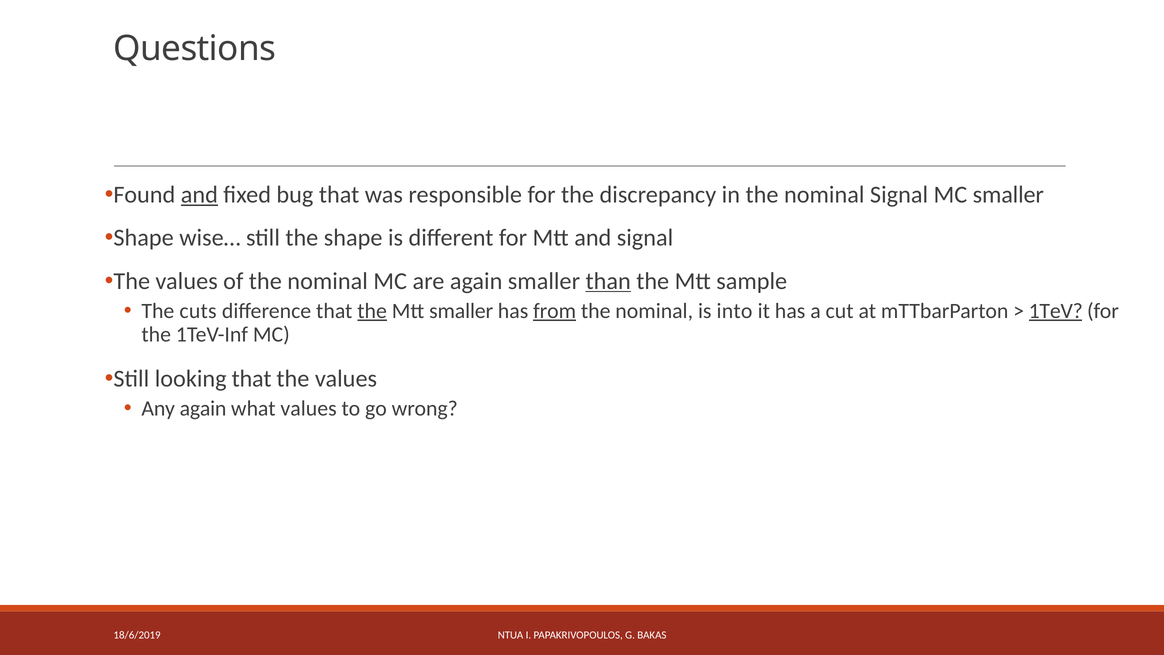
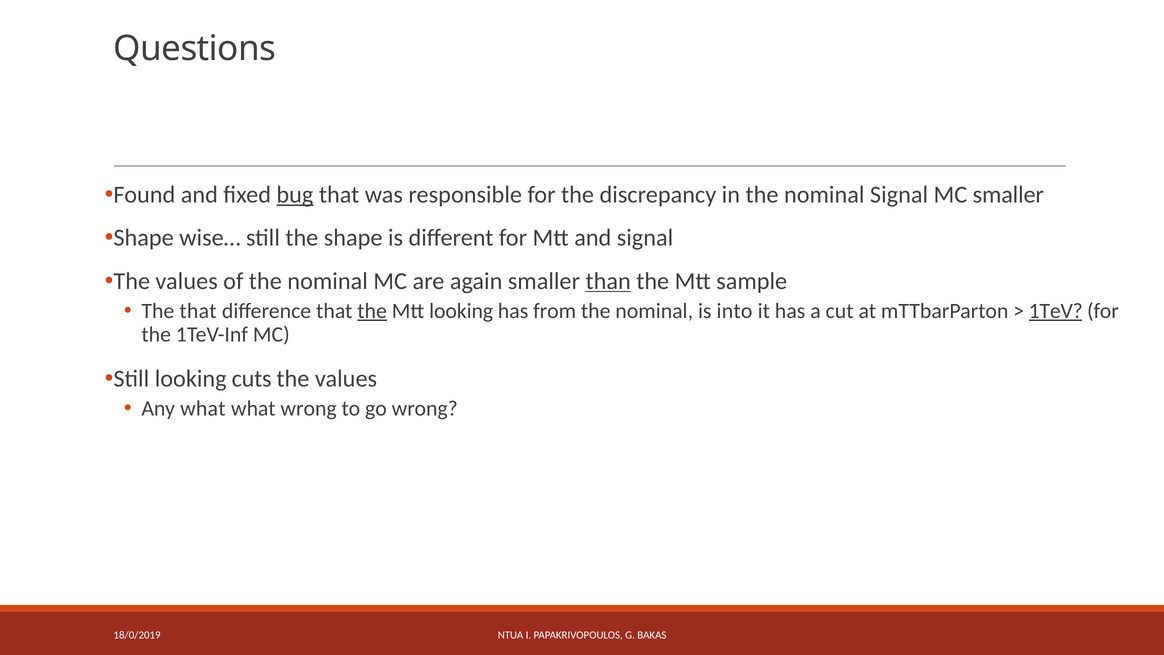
and underline: present -> none (199, 195)
bug underline: none -> present (295, 195)
The cuts: cuts -> that (198, 311)
Mtt smaller: smaller -> looking (461, 311)
from underline: present -> none (555, 311)
looking that: that -> cuts (252, 379)
Any again: again -> what (203, 408)
what values: values -> wrong (309, 408)
18/6/2019: 18/6/2019 -> 18/0/2019 (137, 635)
